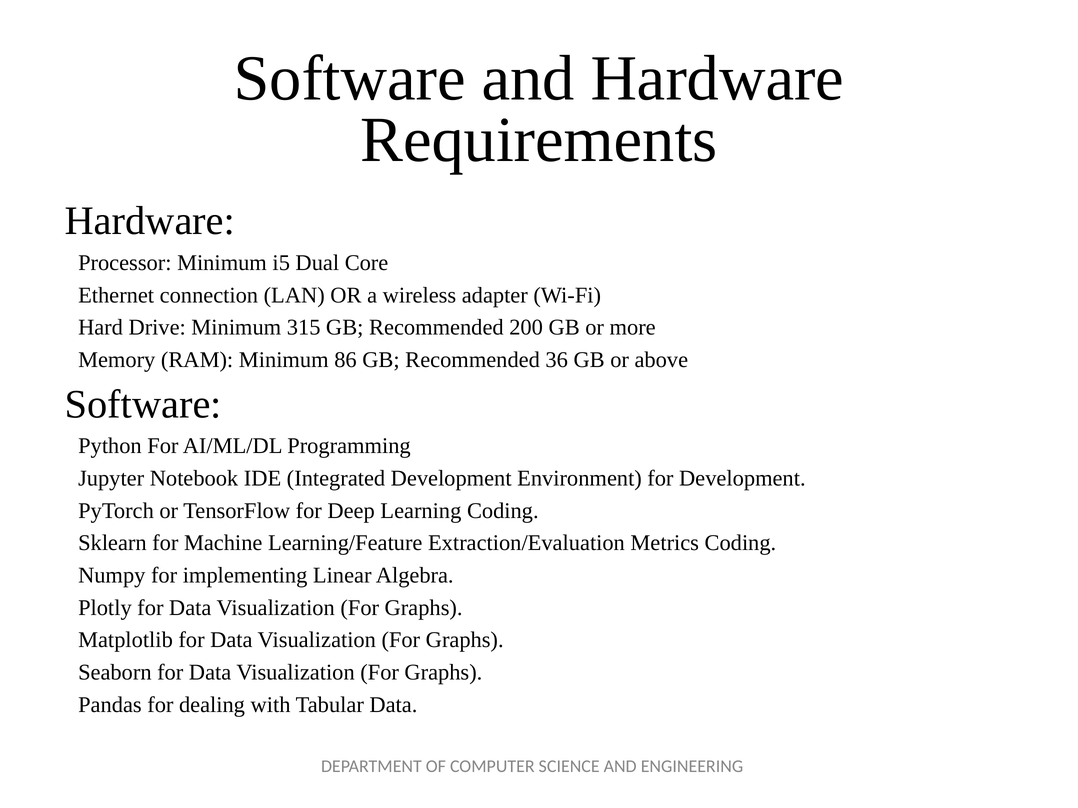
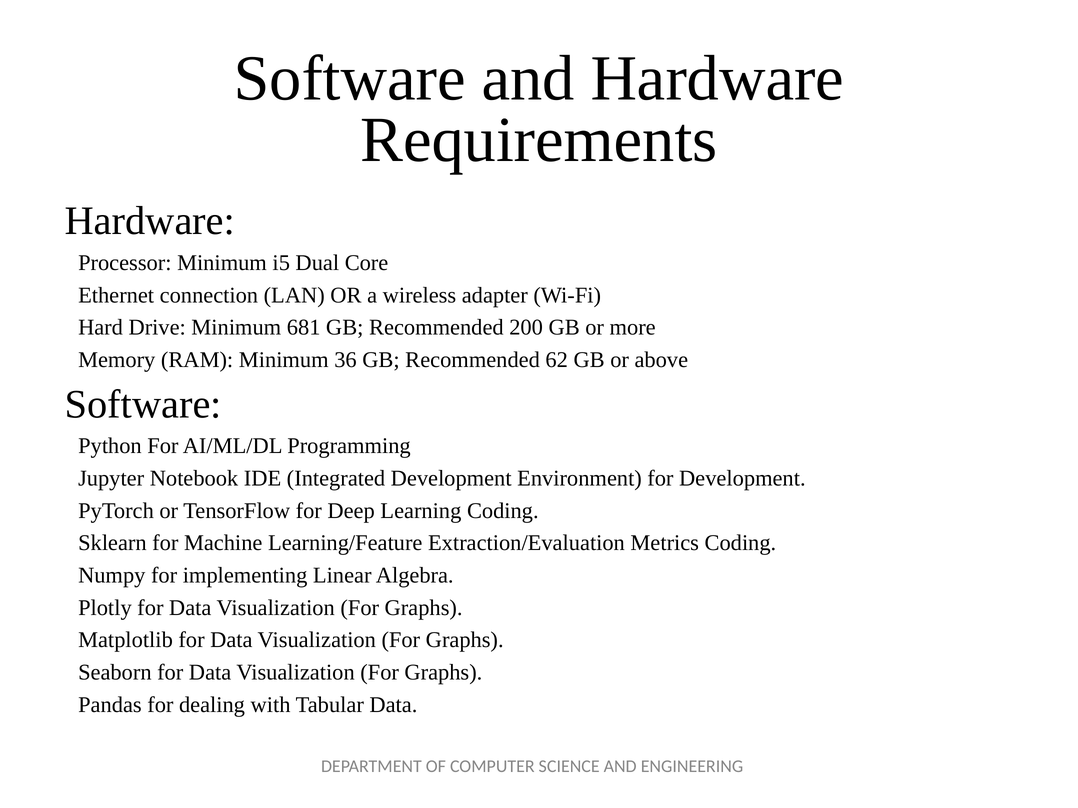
315: 315 -> 681 (304, 328)
86: 86 -> 36 (345, 360)
36: 36 -> 62 (557, 360)
